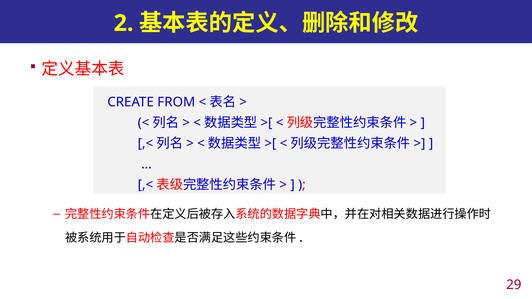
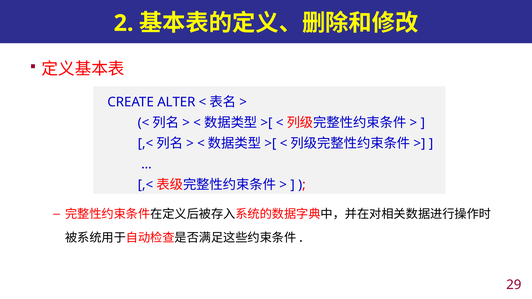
FROM: FROM -> ALTER (176, 102)
